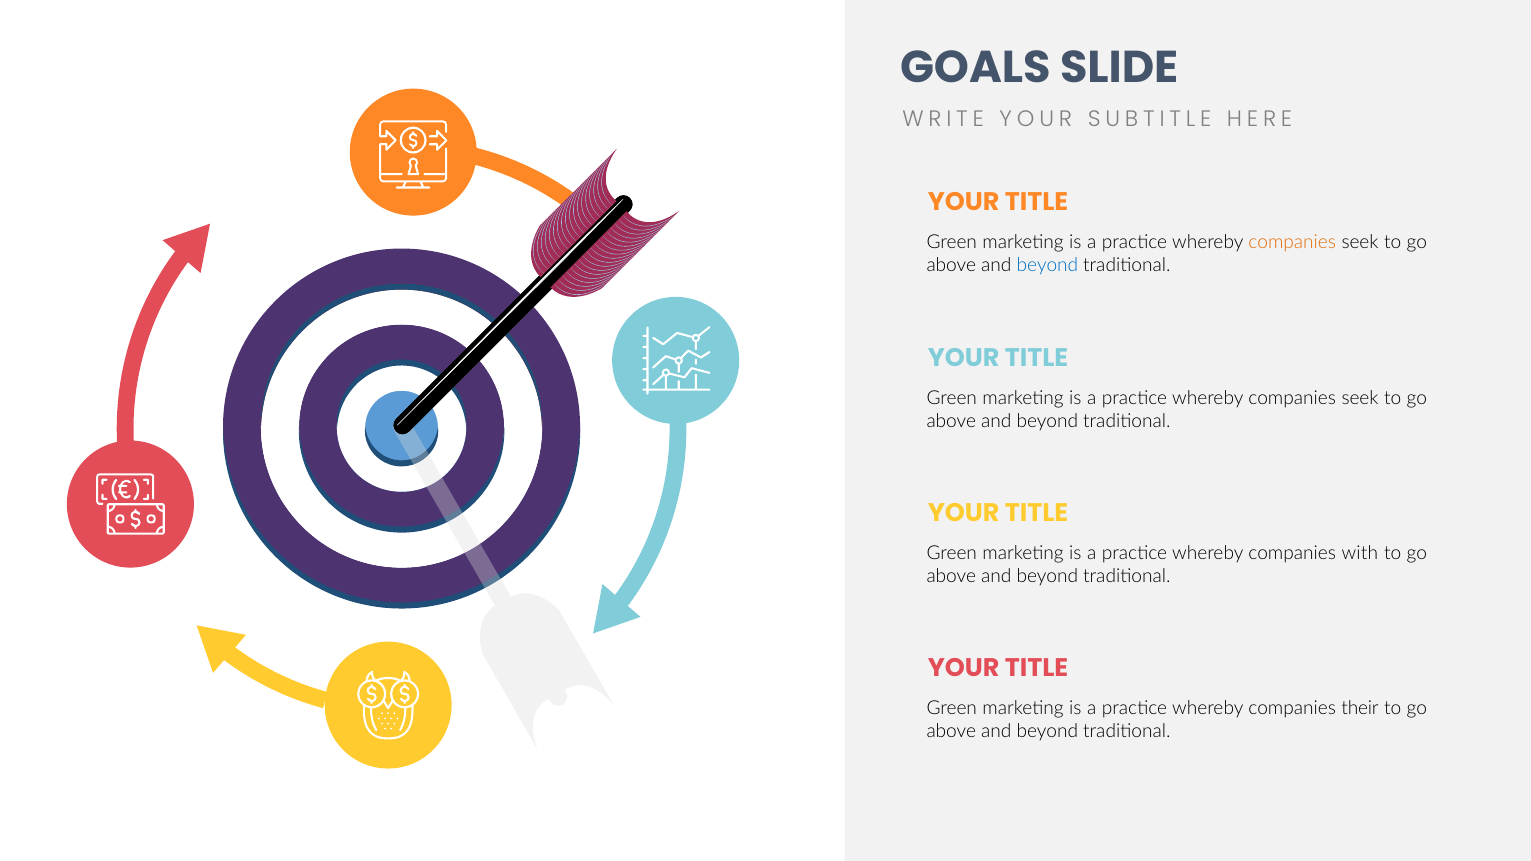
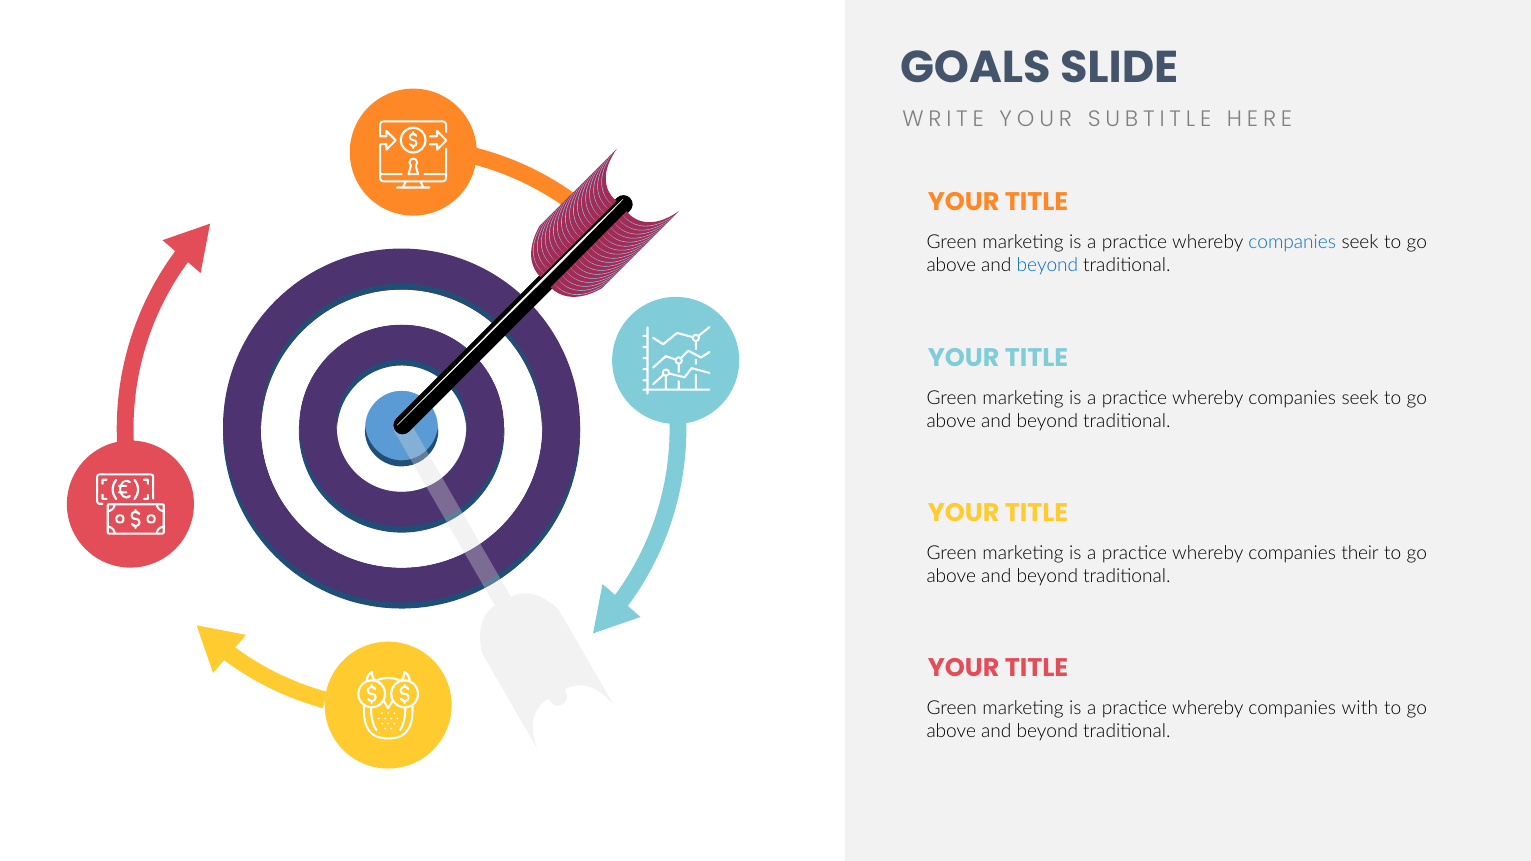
companies colour: orange -> blue (1292, 243)
with: with -> their (1360, 553)
their: their -> with (1360, 709)
